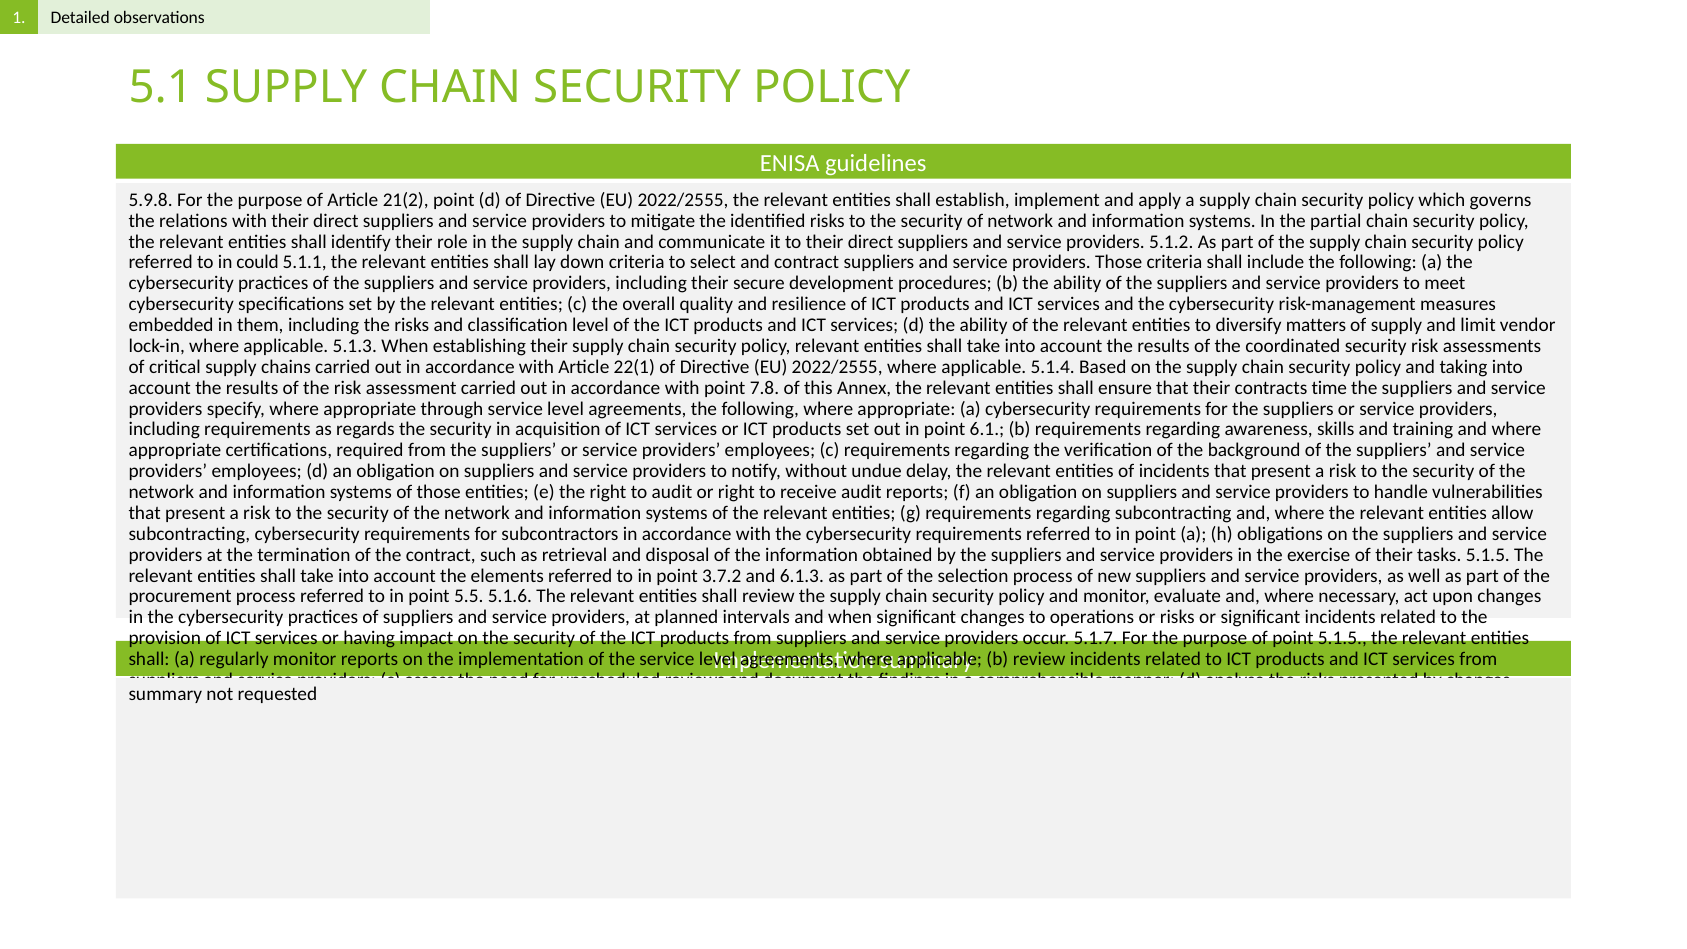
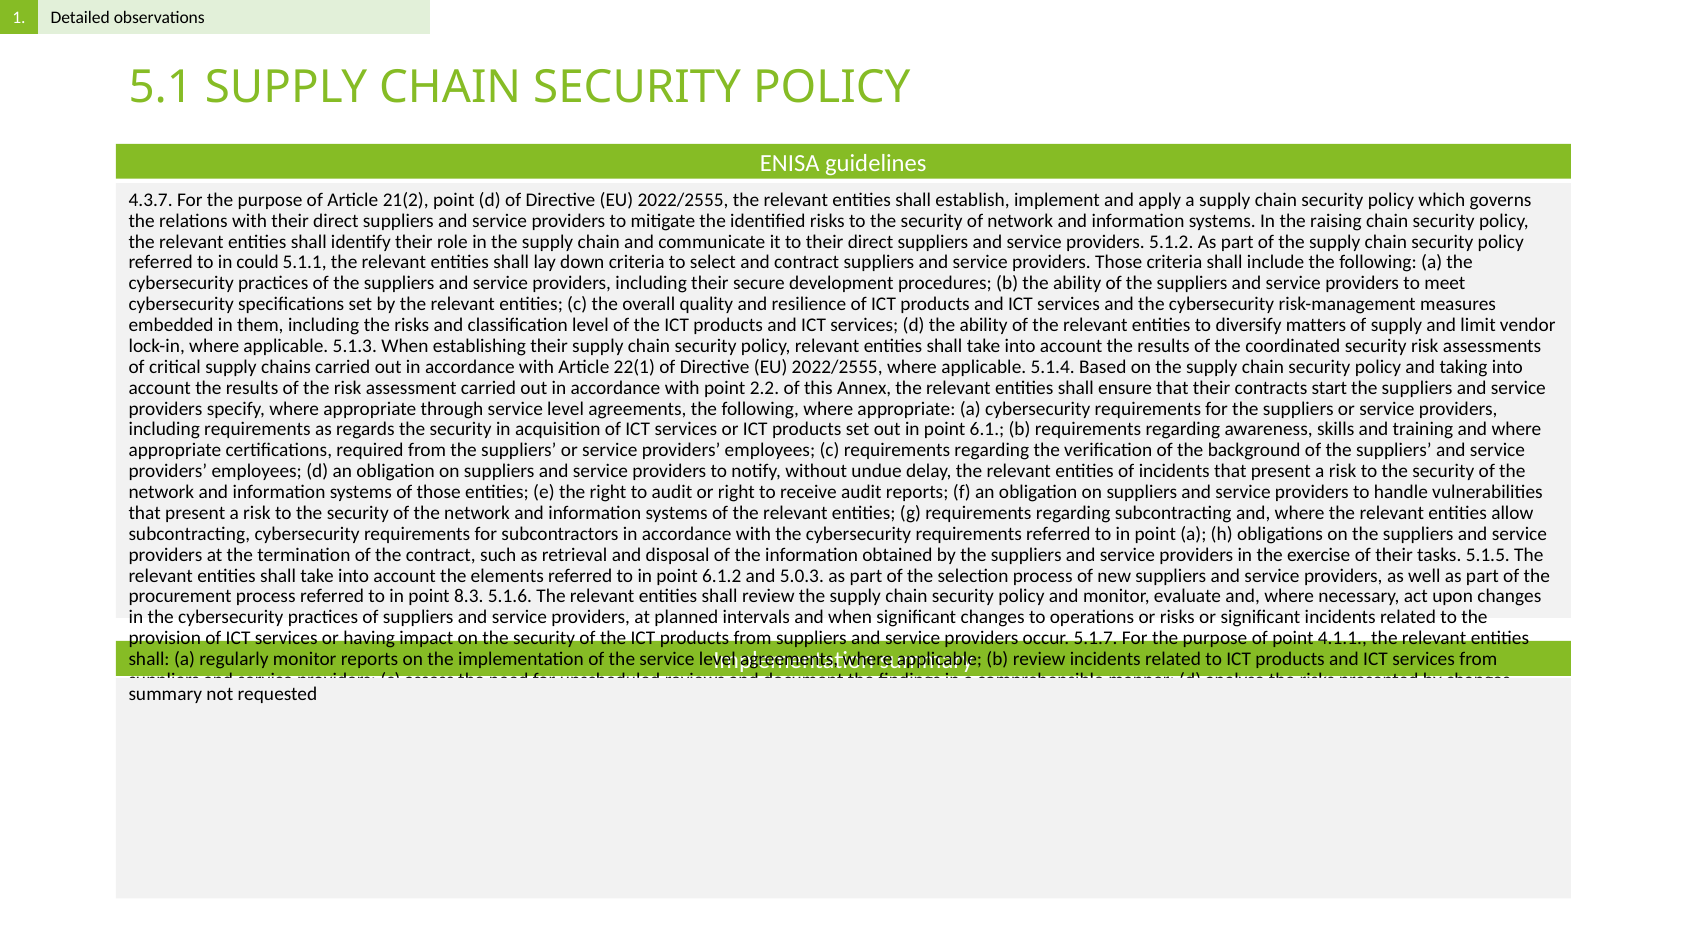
5.9.8: 5.9.8 -> 4.3.7 (151, 200)
partial: partial -> raising (1336, 221)
7.8: 7.8 -> 2.2 (764, 388)
time: time -> start (1329, 388)
3.7.2: 3.7.2 -> 6.1.2 (722, 576)
6.1.3: 6.1.3 -> 5.0.3 (802, 576)
5.5: 5.5 -> 8.3 (469, 596)
point 5.1.5: 5.1.5 -> 4.1.1 (1342, 638)
